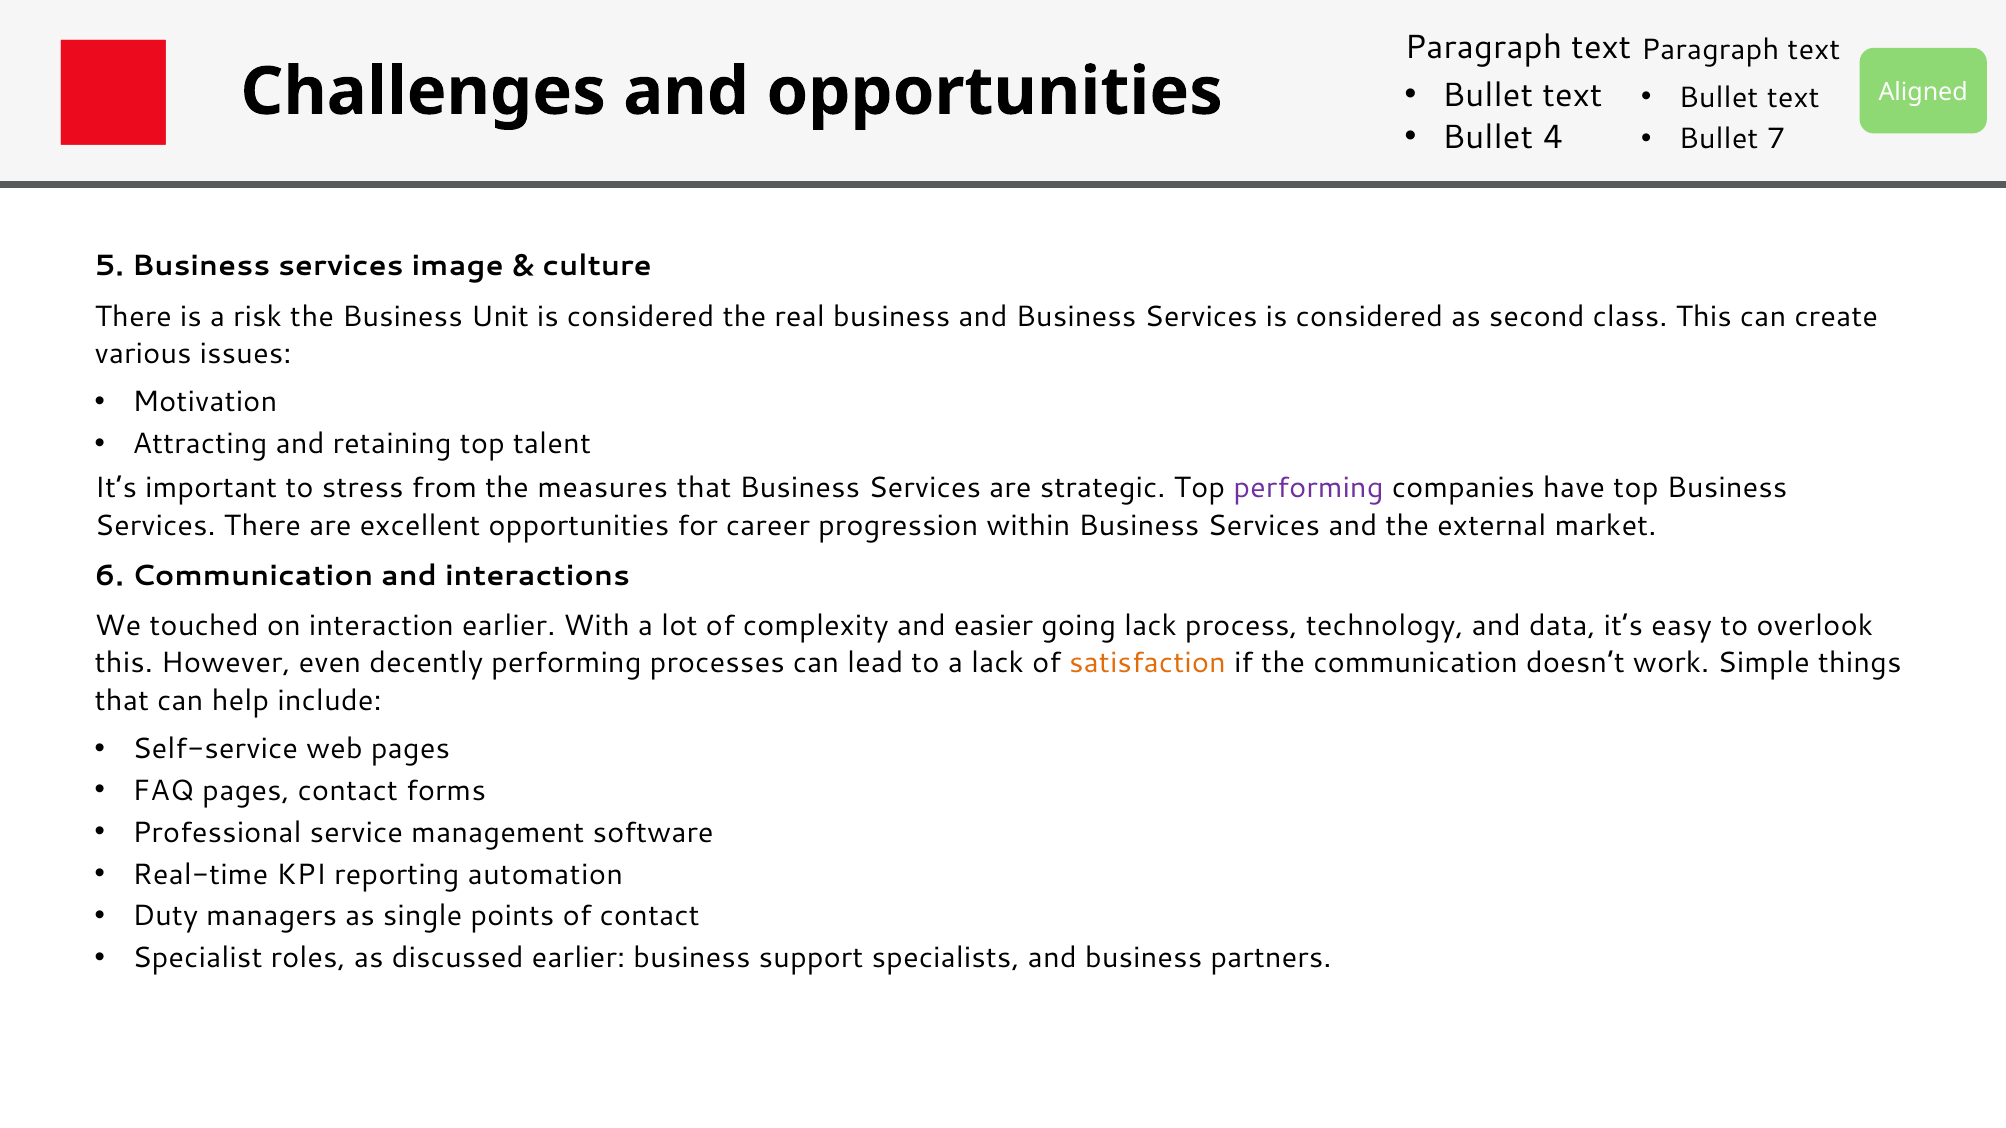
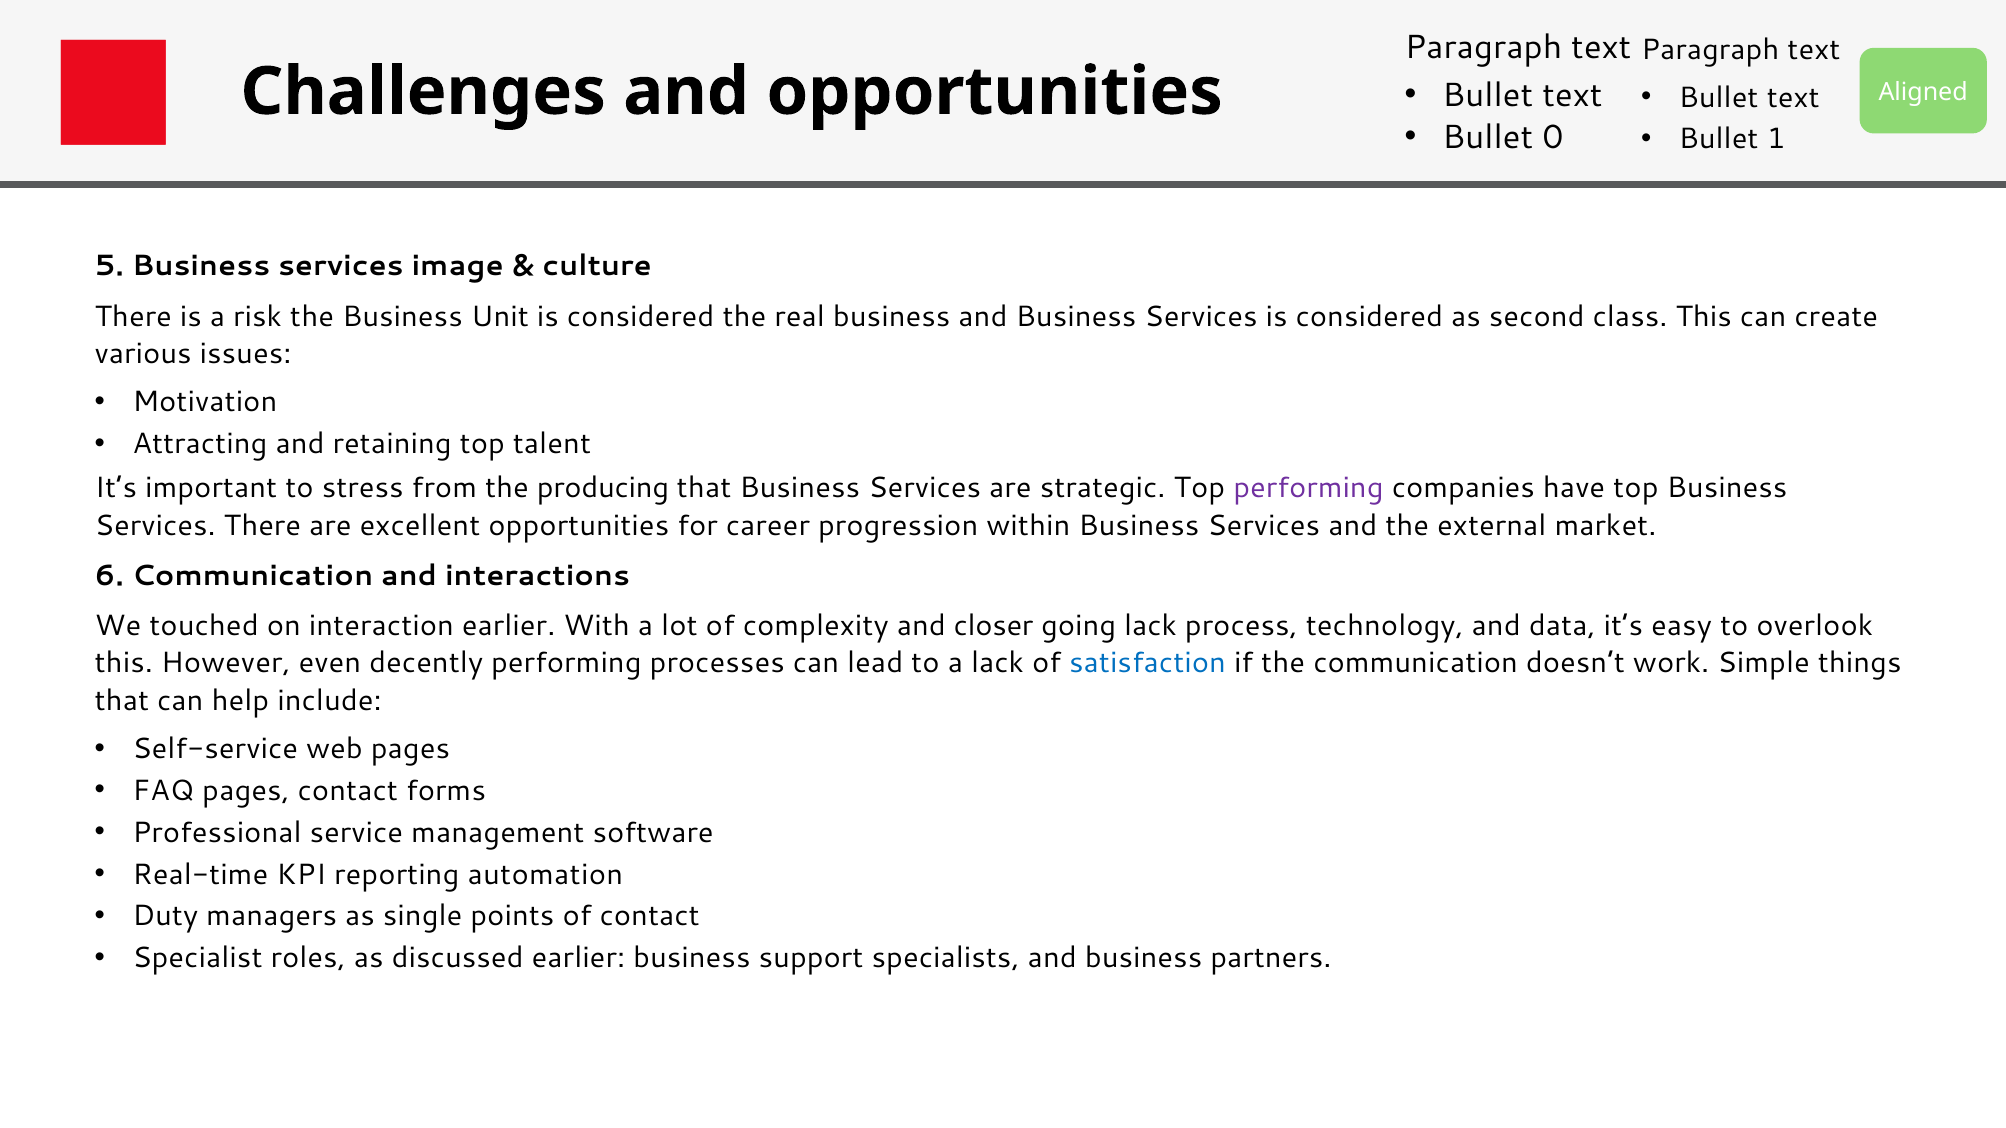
4: 4 -> 0 (1553, 137)
7: 7 -> 1 (1776, 139)
measures: measures -> producing (603, 488)
easier: easier -> closer (993, 626)
satisfaction colour: orange -> blue (1148, 664)
